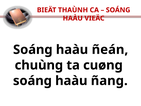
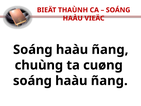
ñeán: ñeán -> ñang (110, 50)
